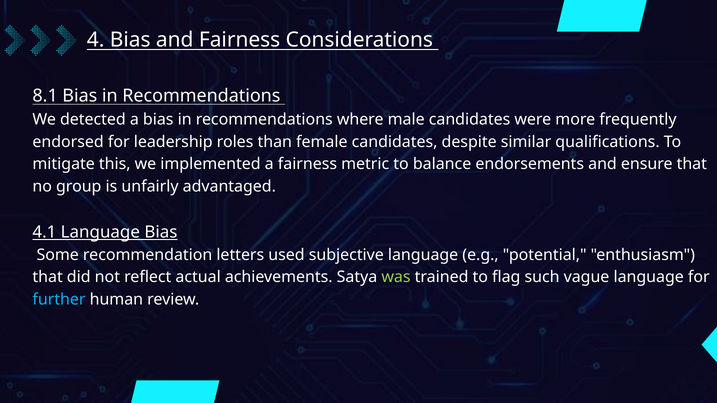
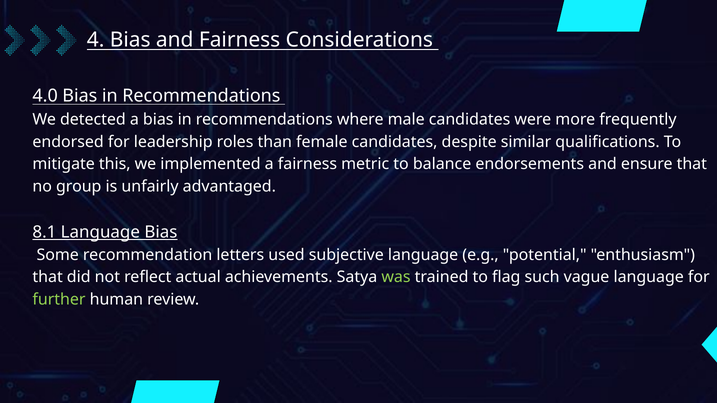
8.1: 8.1 -> 4.0 (45, 96)
4.1: 4.1 -> 8.1 (44, 232)
further colour: light blue -> light green (59, 300)
